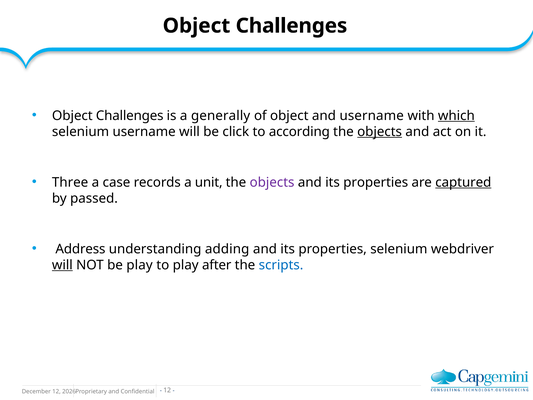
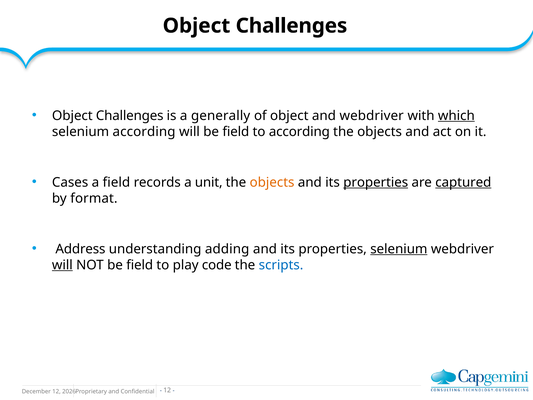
and username: username -> webdriver (372, 116)
selenium username: username -> according (144, 132)
will be click: click -> field (236, 132)
objects underline: present -> none (380, 132)
Three: Three -> Cases (70, 182)
a case: case -> field (116, 182)
objects colour: purple -> orange (272, 182)
properties underline: none -> present (376, 182)
passed: passed -> format (94, 198)
selenium underline: none -> present (399, 249)
NOT be play: play -> field (140, 265)
after: after -> code (217, 265)
